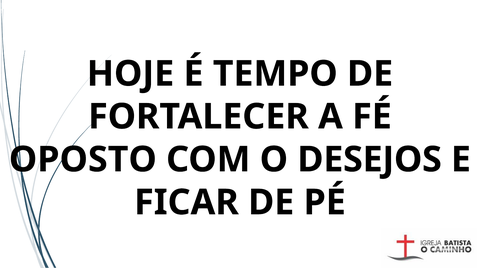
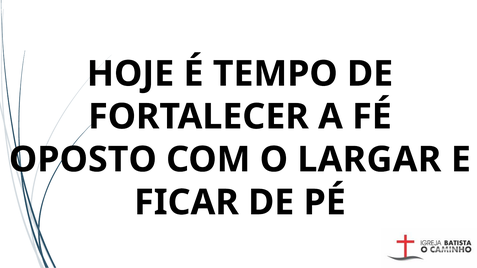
DESEJOS: DESEJOS -> LARGAR (369, 160)
